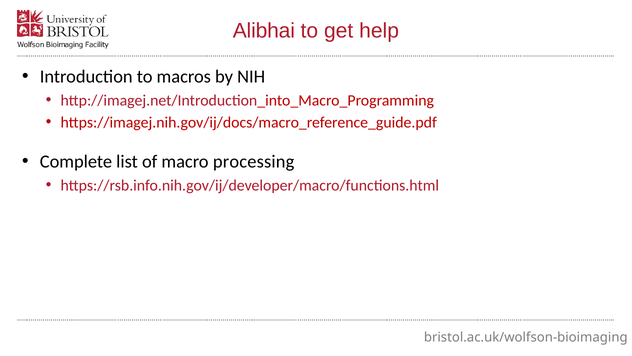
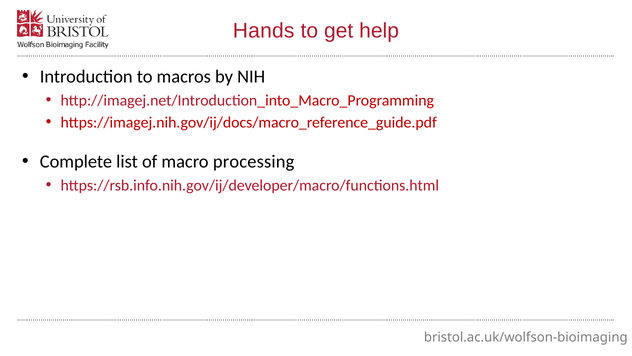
Alibhai: Alibhai -> Hands (264, 31)
